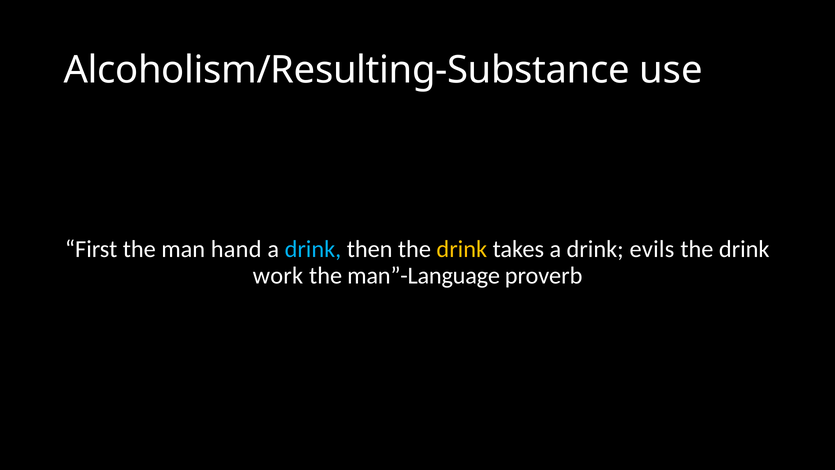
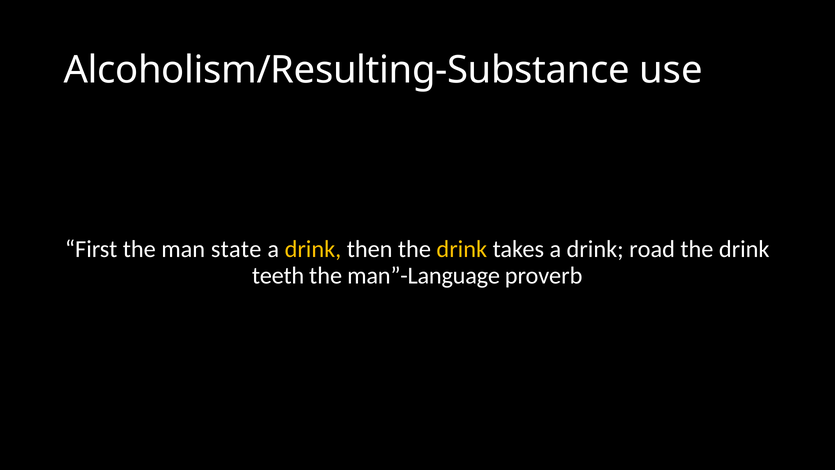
hand: hand -> state (236, 249)
drink colour: light blue -> yellow (313, 249)
evils: evils -> road (652, 249)
work: work -> teeth (278, 275)
